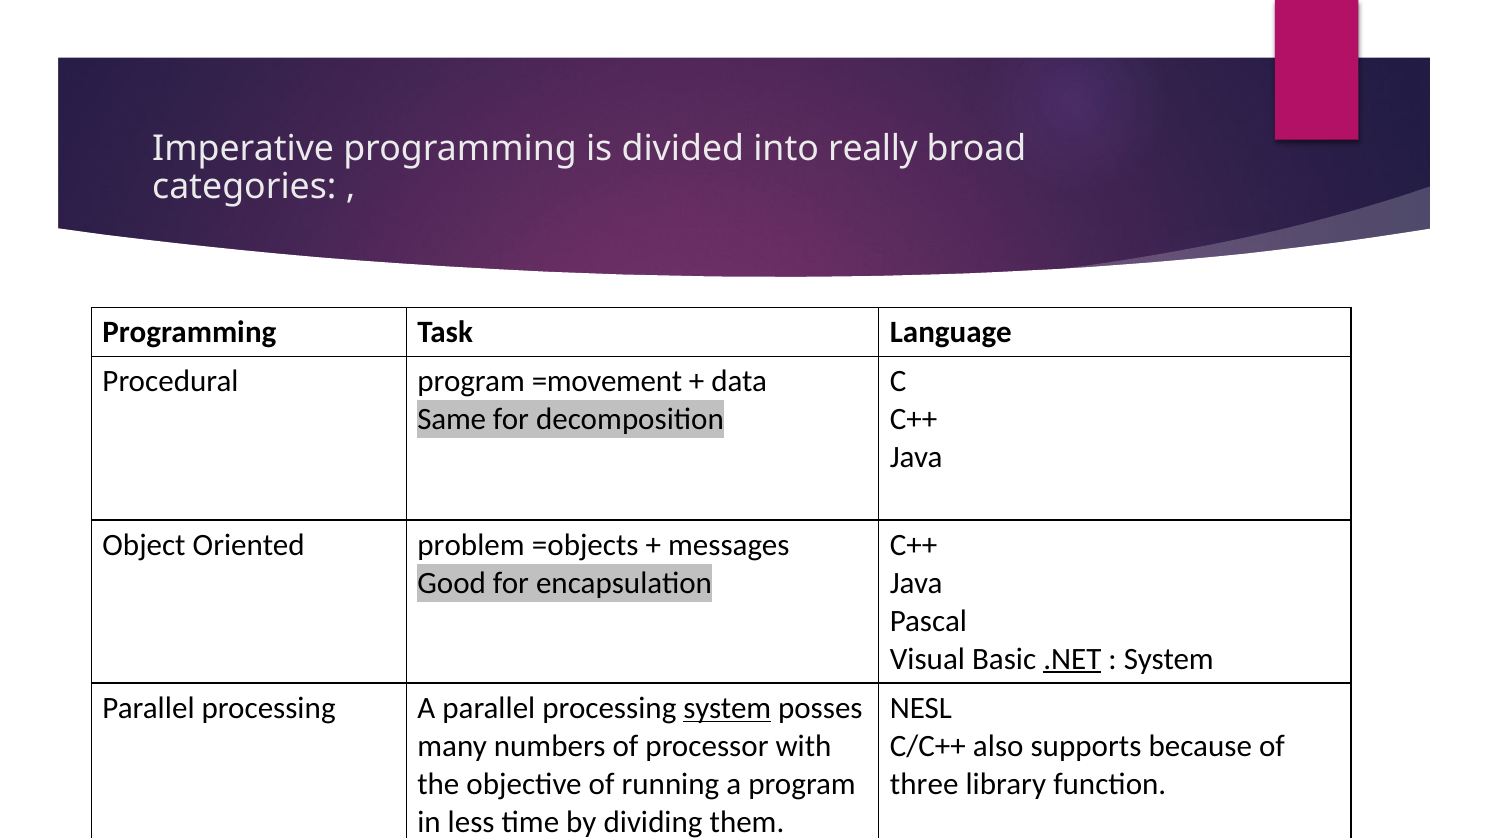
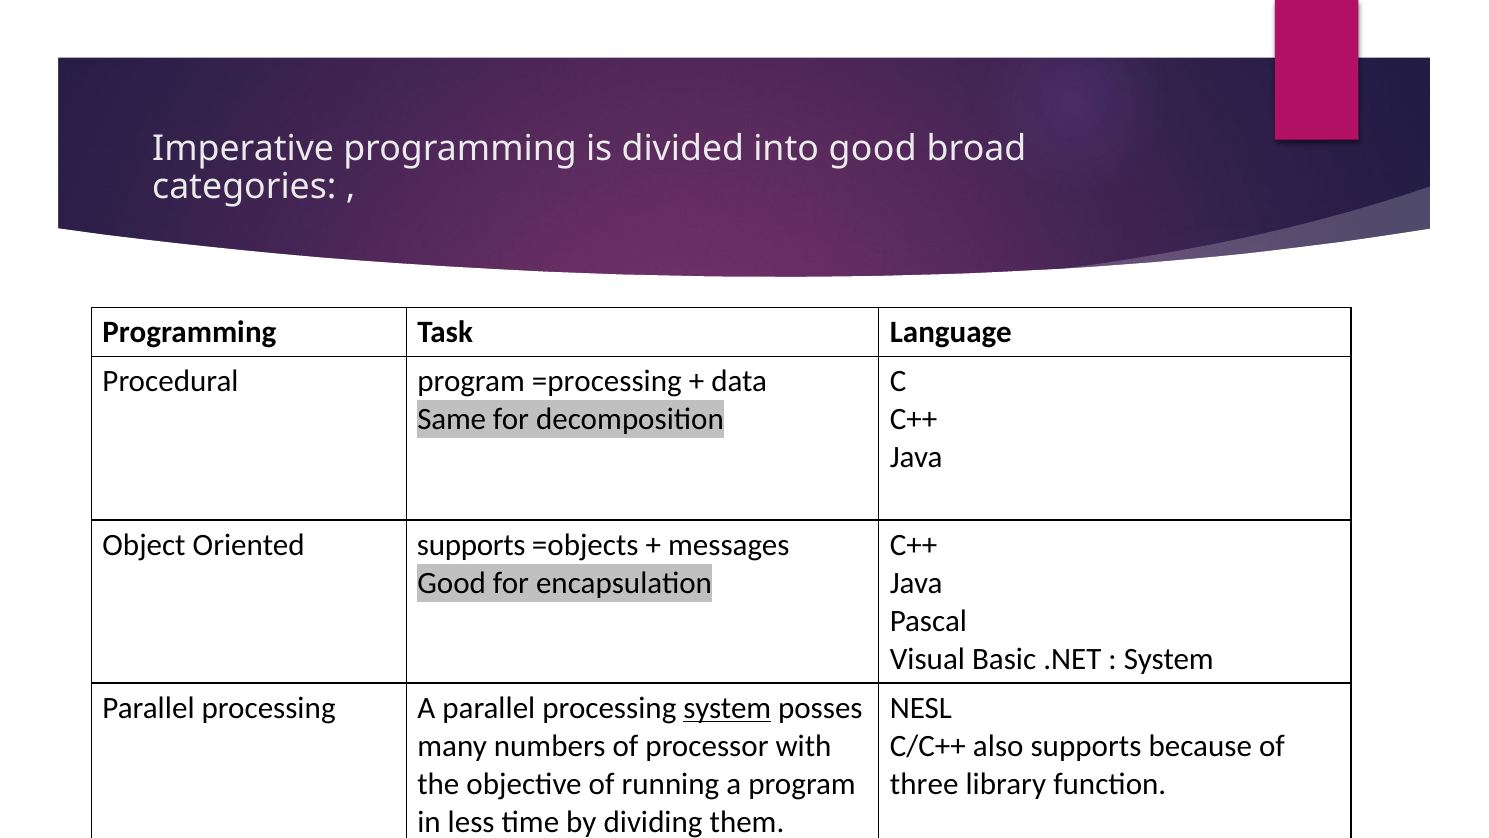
into really: really -> good (873, 148)
=movement: =movement -> =processing (607, 381)
Oriented problem: problem -> supports (471, 545)
.NET underline: present -> none (1072, 659)
